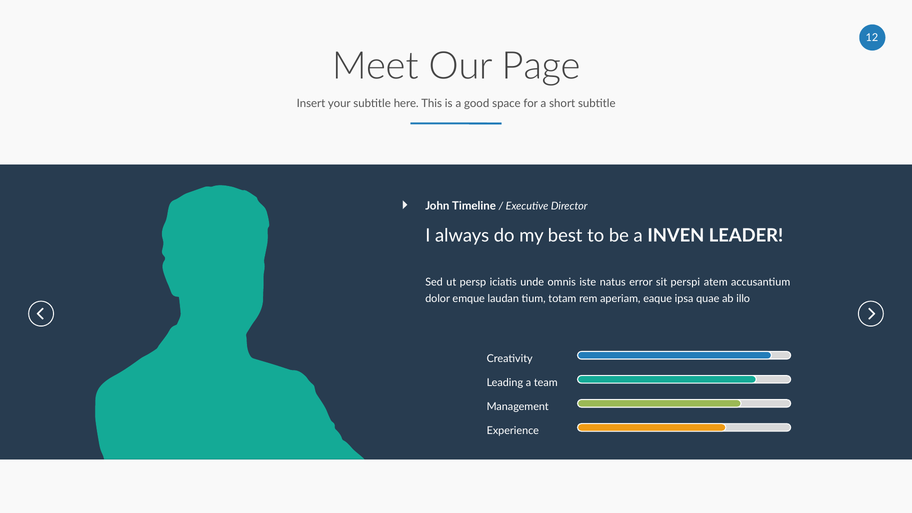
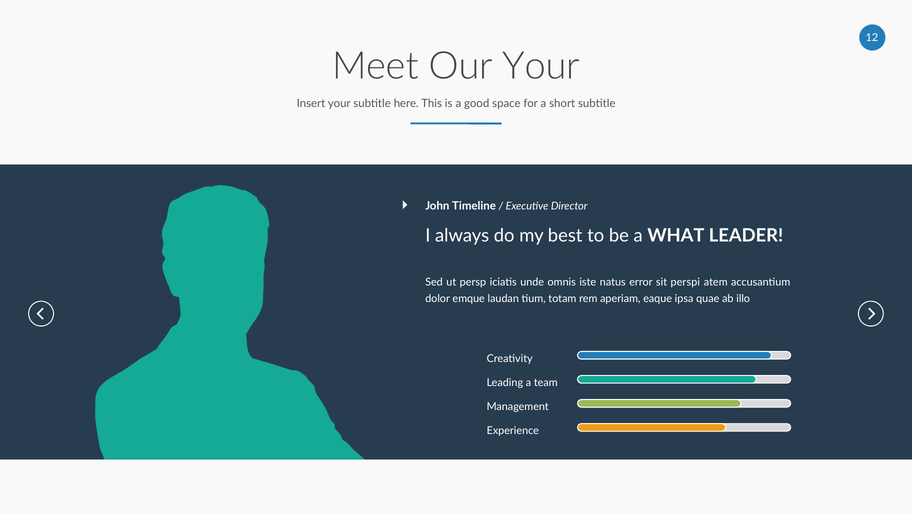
Our Page: Page -> Your (541, 66)
INVEN: INVEN -> WHAT (676, 235)
